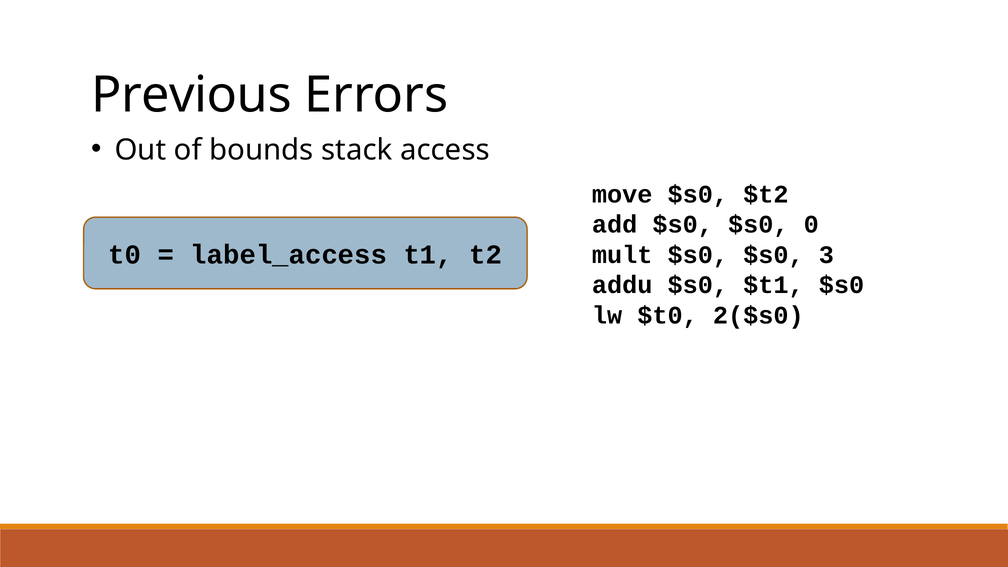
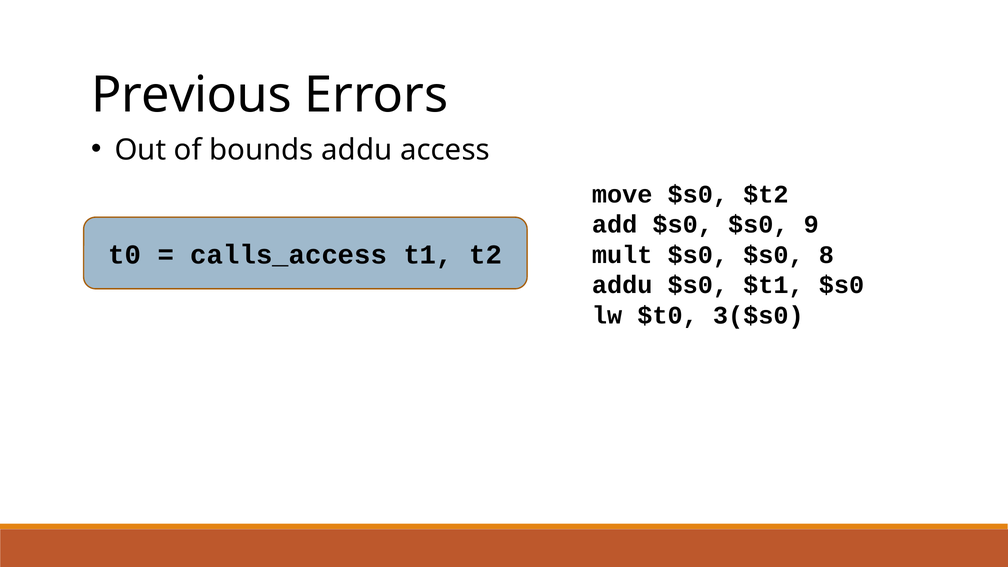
bounds stack: stack -> addu (357, 150)
0: 0 -> 9 (811, 225)
label_access: label_access -> calls_access (289, 255)
3: 3 -> 8 (826, 255)
2($s0: 2($s0 -> 3($s0 (758, 315)
